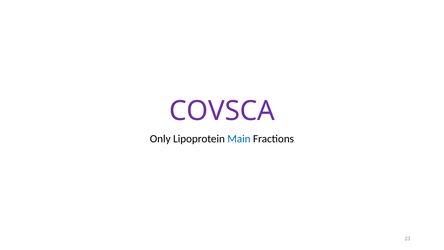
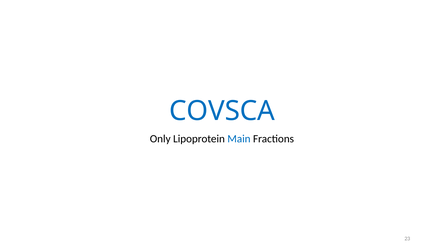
COVSCA colour: purple -> blue (222, 111)
